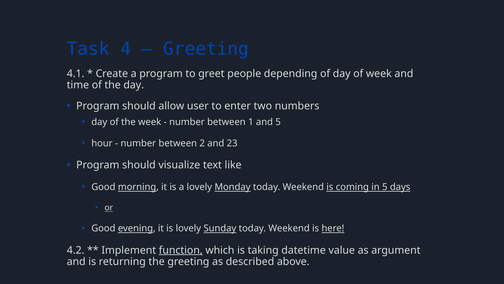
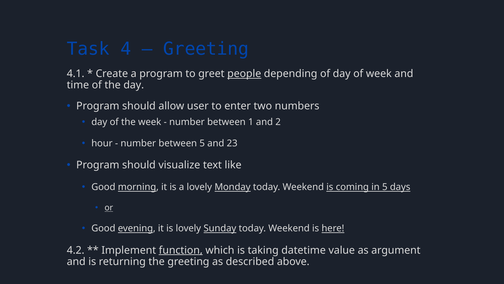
people underline: none -> present (244, 74)
and 5: 5 -> 2 (278, 122)
between 2: 2 -> 5 (202, 143)
